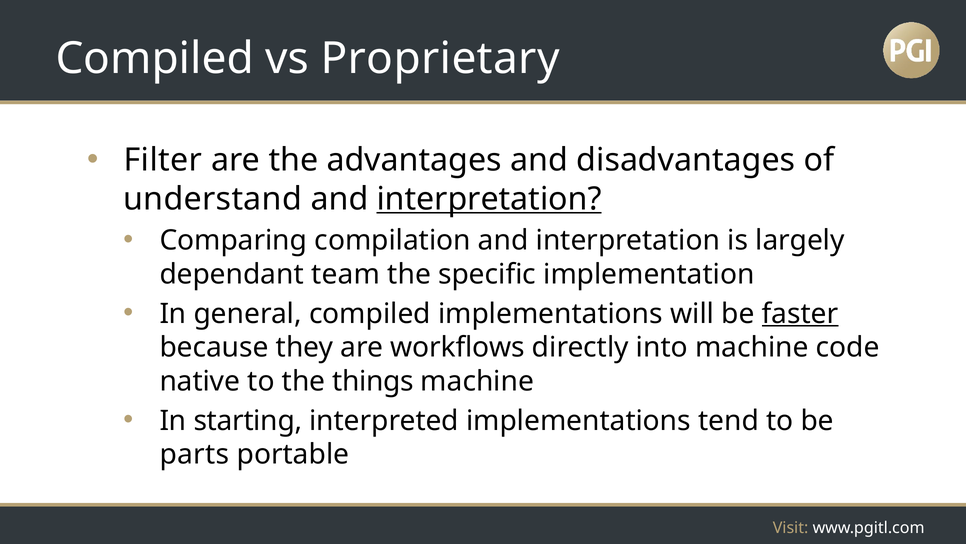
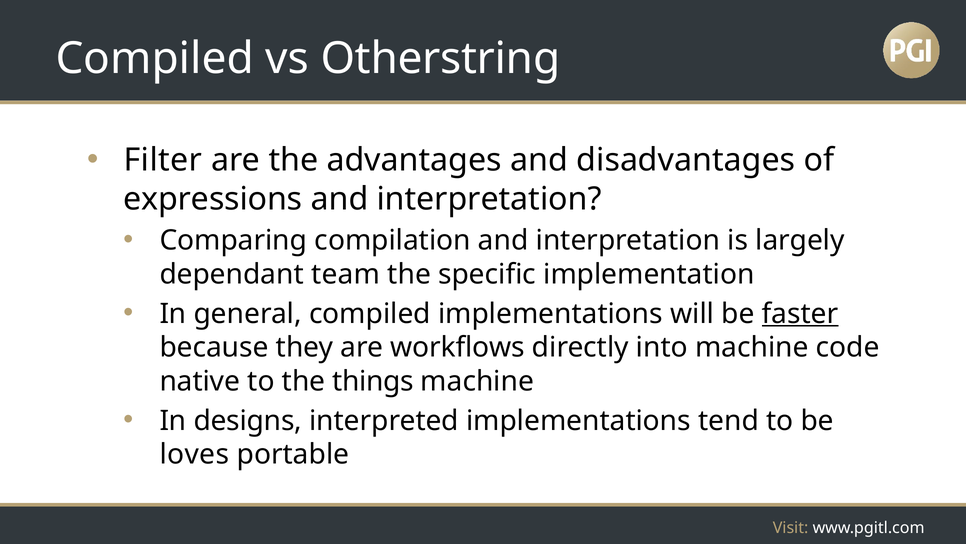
Proprietary: Proprietary -> Otherstring (440, 58)
understand: understand -> expressions (213, 199)
interpretation underline: present -> none (489, 199)
starting: starting -> designs (248, 420)
parts: parts -> loves (194, 454)
